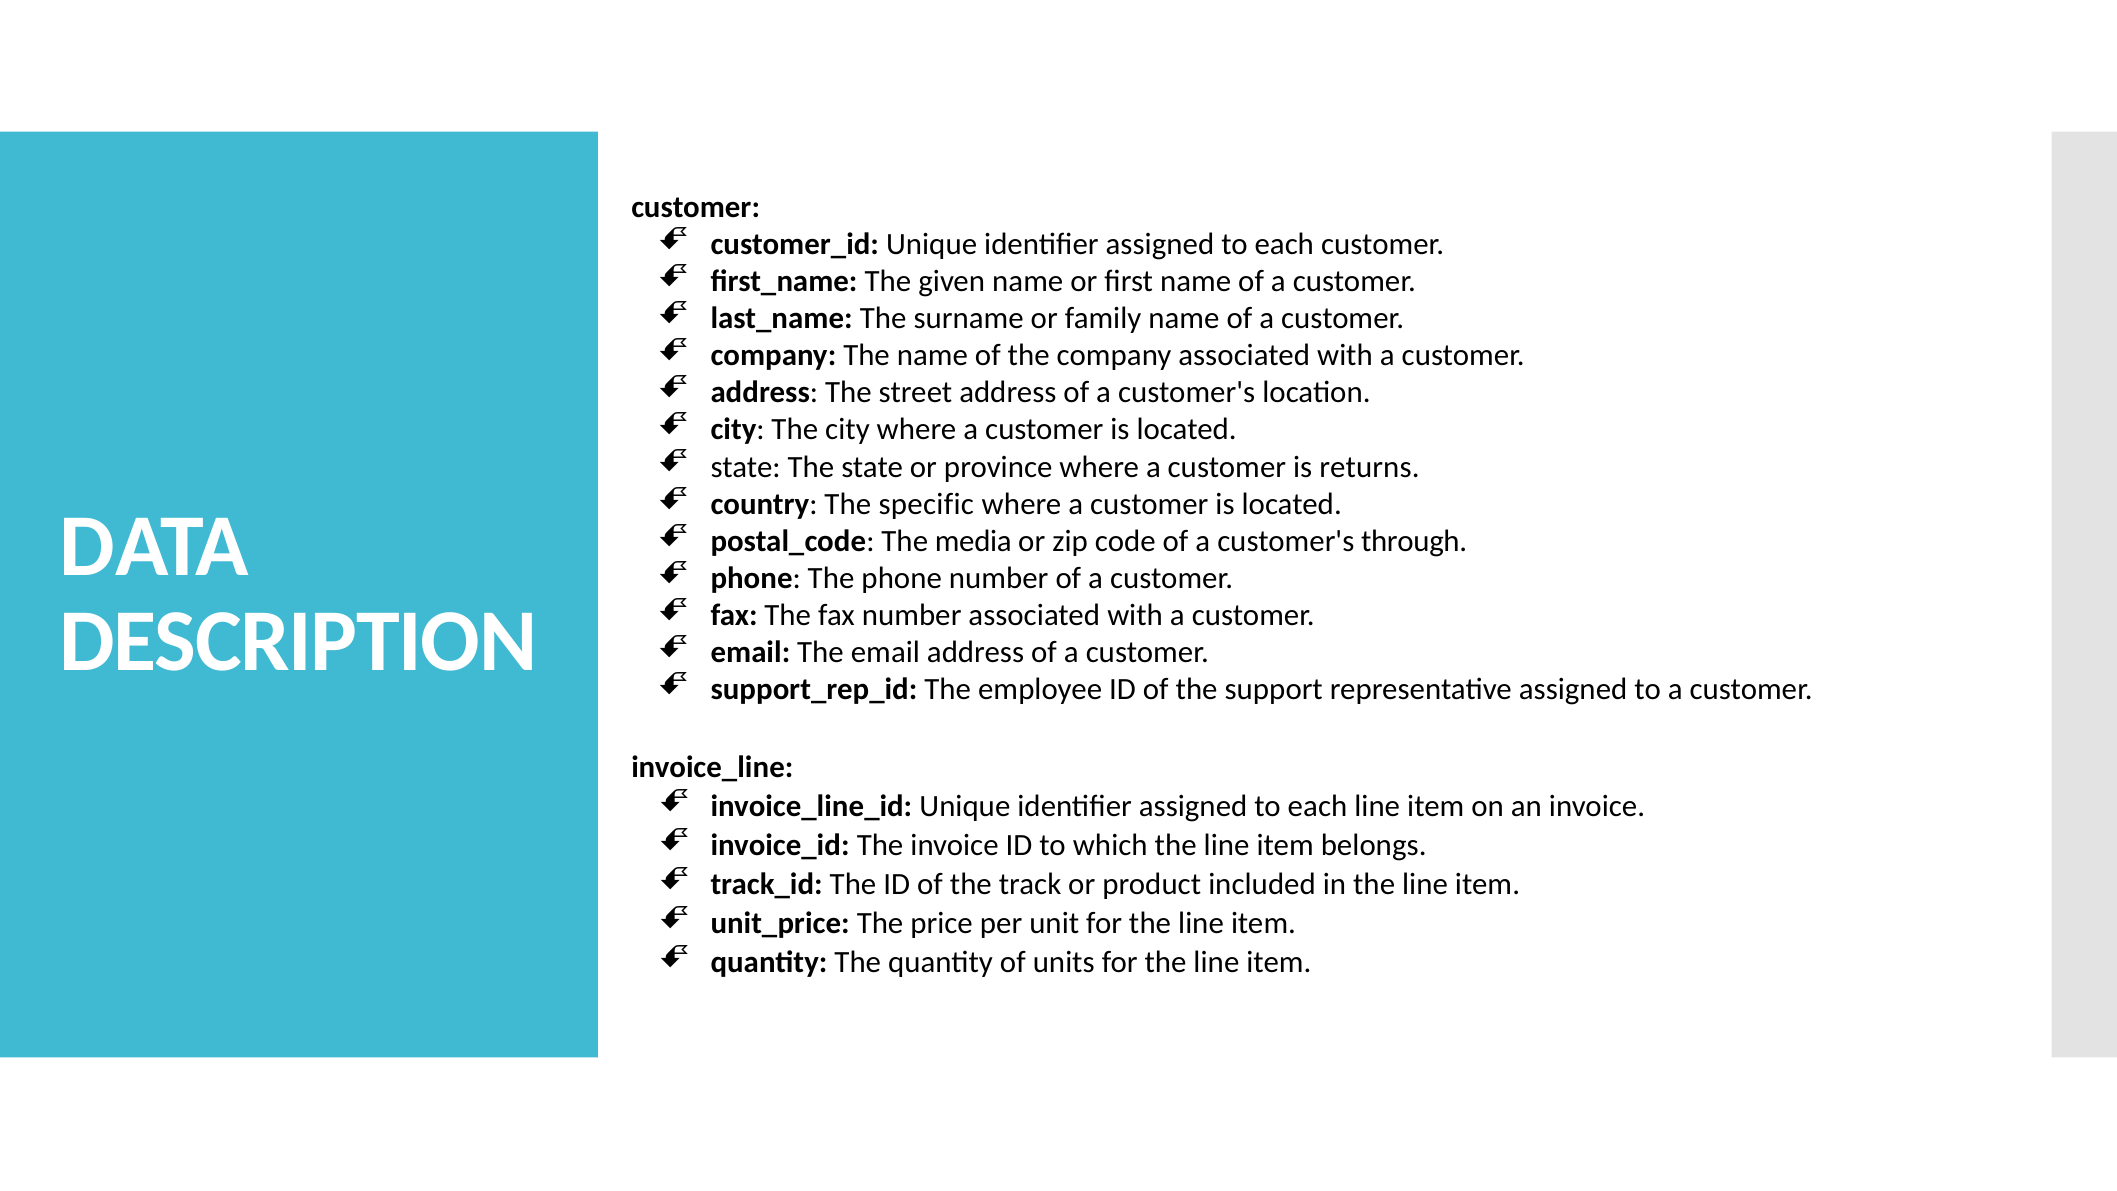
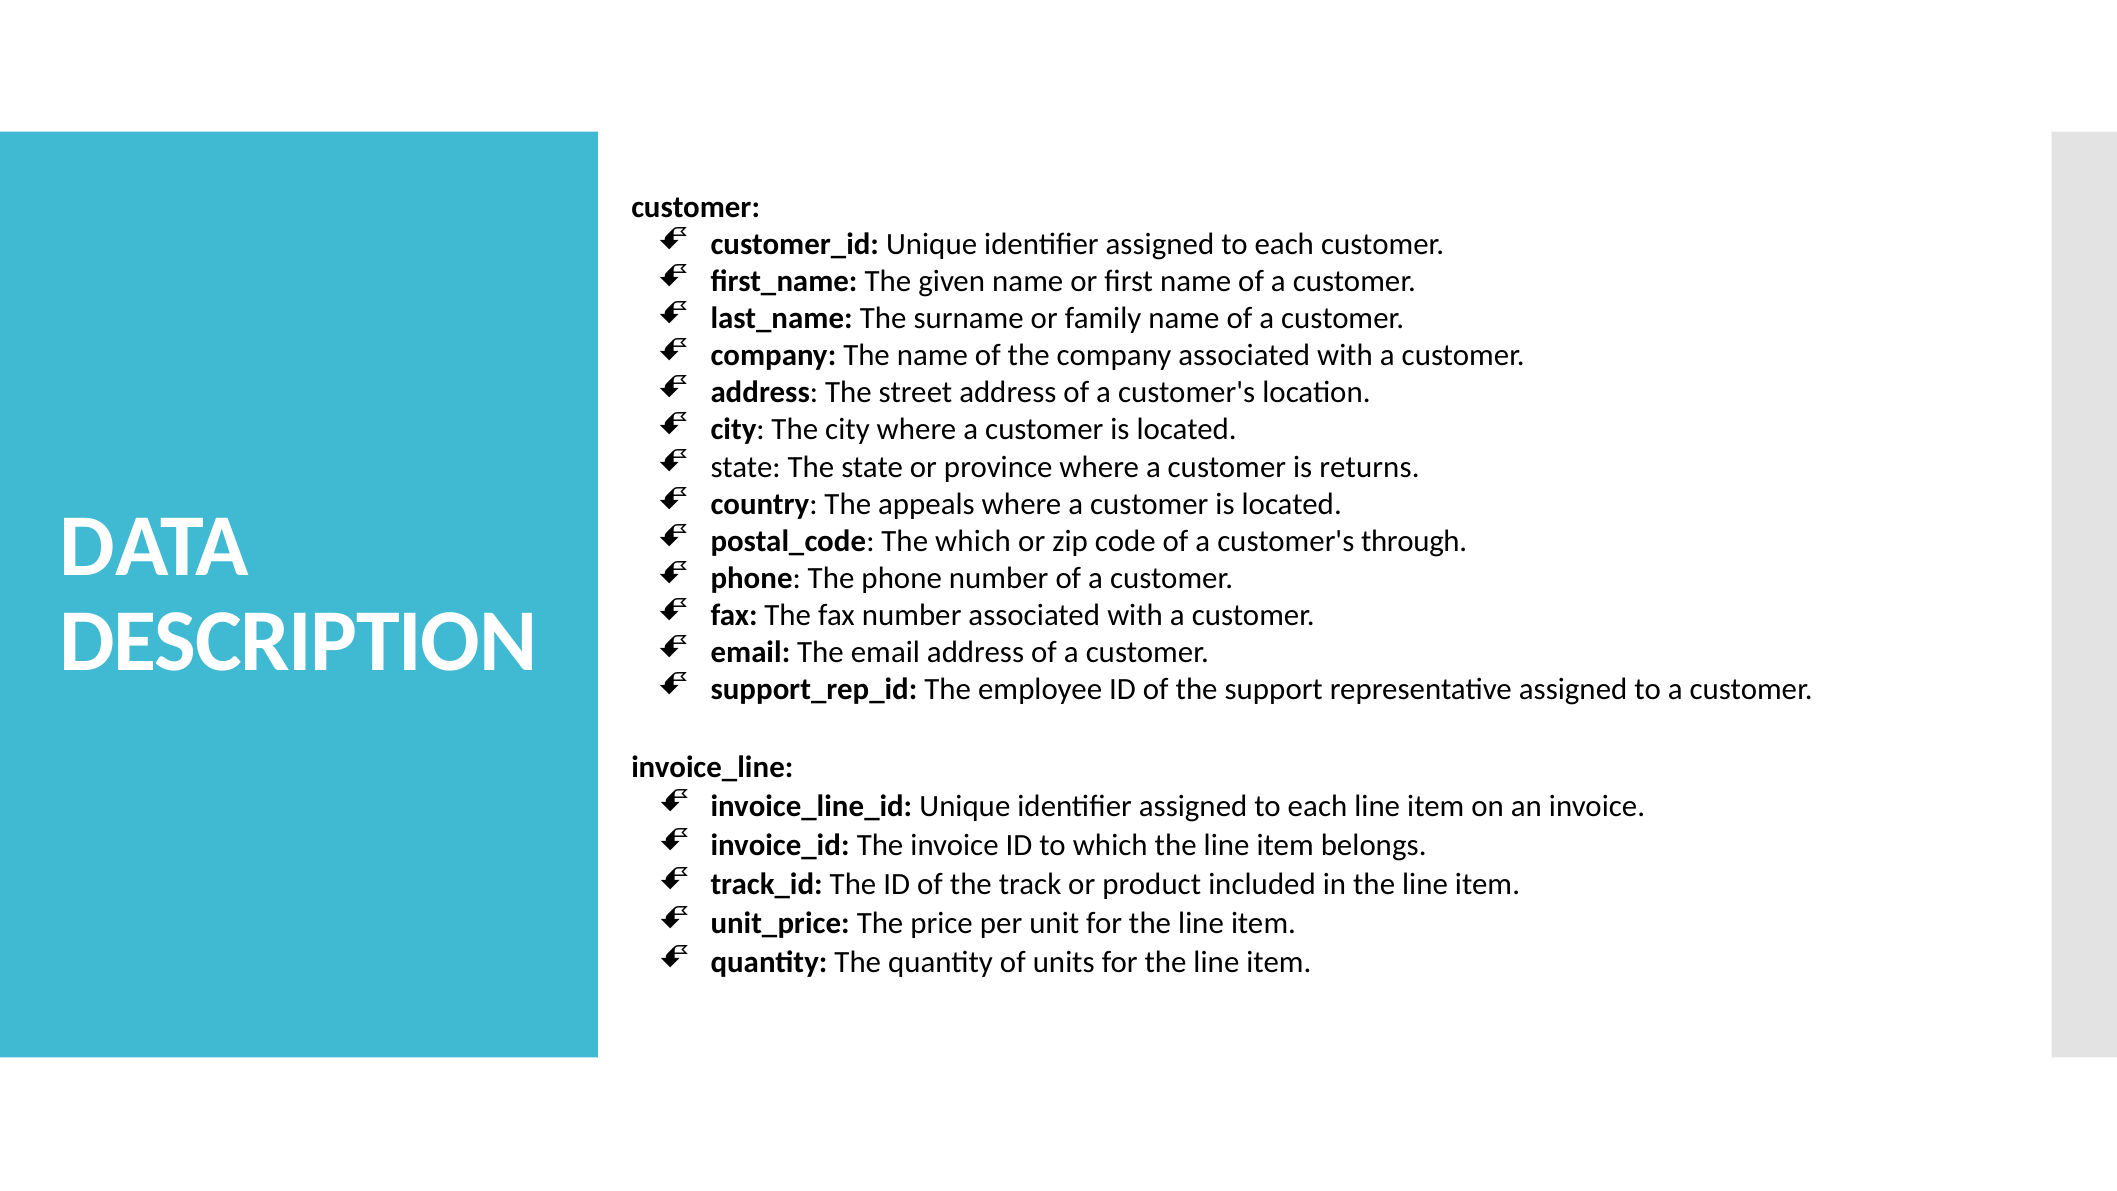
specific: specific -> appeals (926, 504)
The media: media -> which (973, 541)
